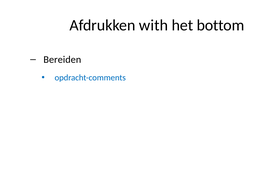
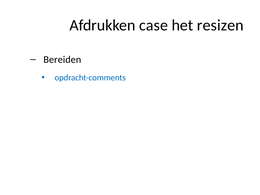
with: with -> case (153, 25)
bottom: bottom -> resizen (220, 25)
